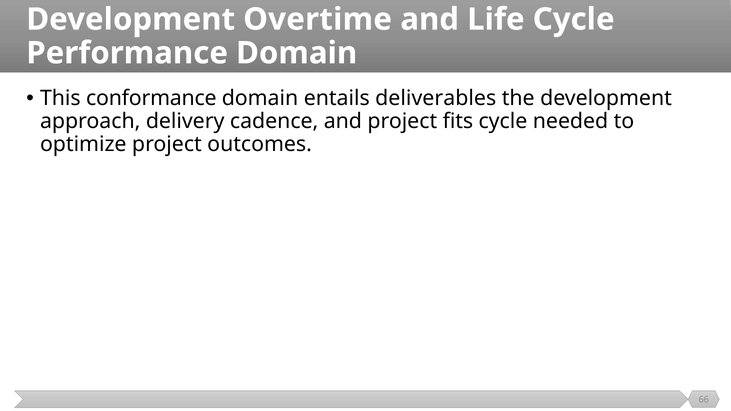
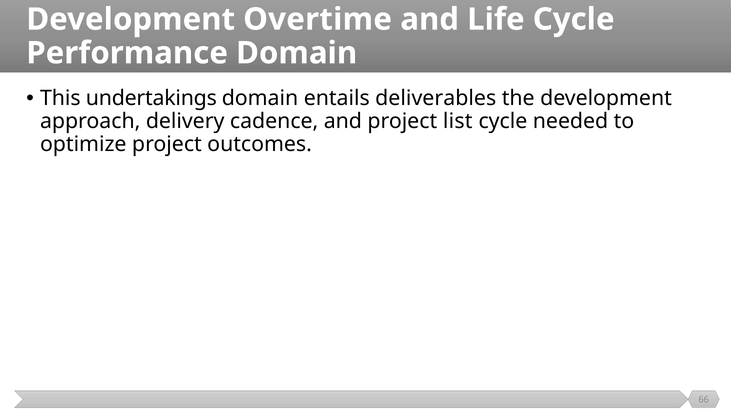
conformance: conformance -> undertakings (151, 98)
fits: fits -> list (458, 121)
